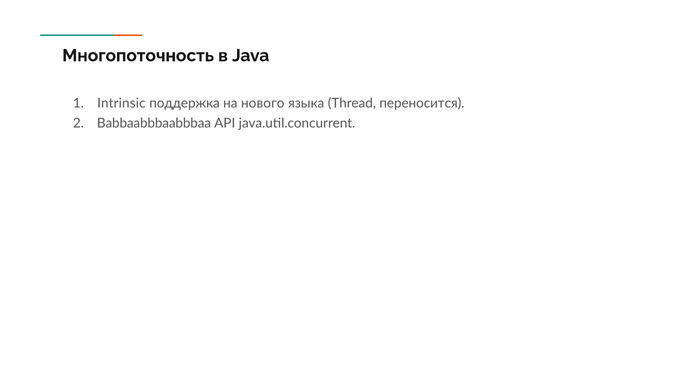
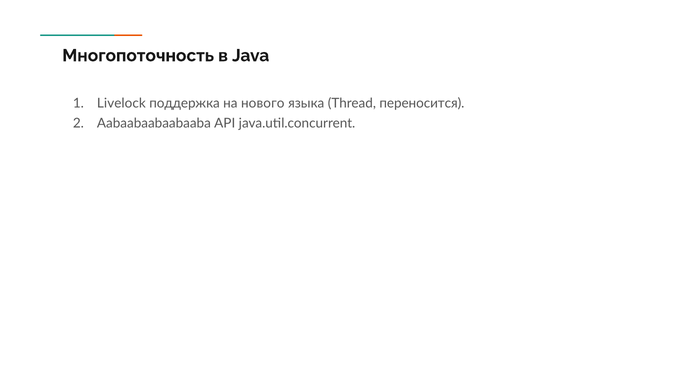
Intrinsic: Intrinsic -> Livelock (121, 103)
Babbaabbbaabbbaa: Babbaabbbaabbbaa -> Aabaabaabaabaaba (154, 124)
